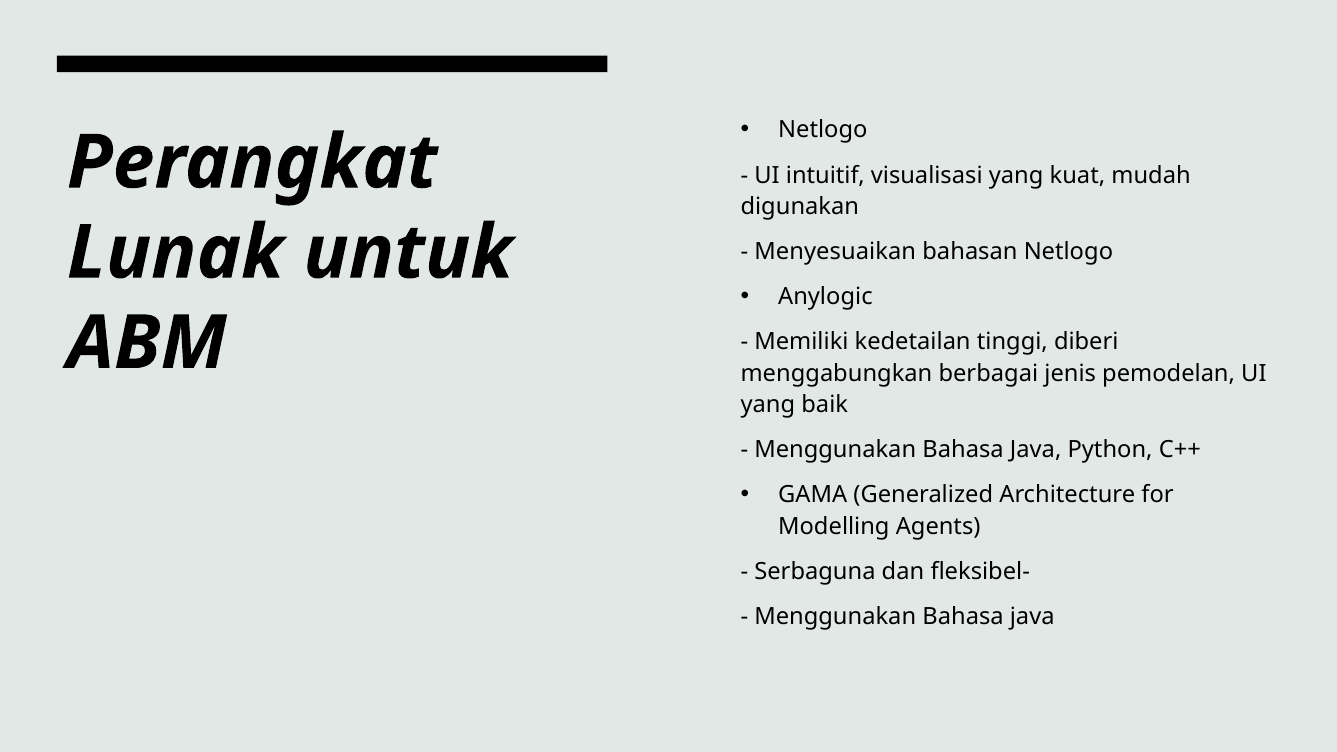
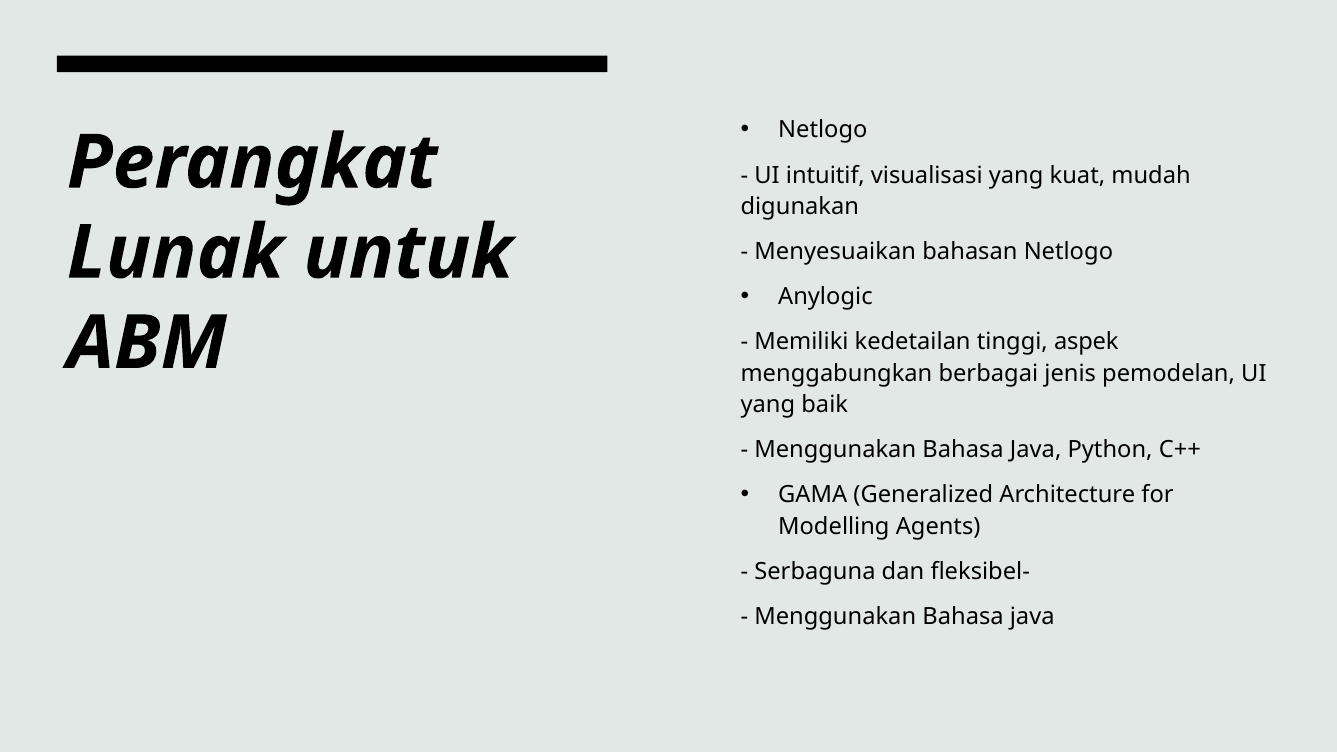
diberi: diberi -> aspek (1086, 342)
